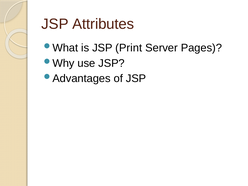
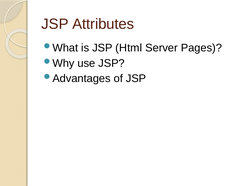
Print: Print -> Html (129, 48)
